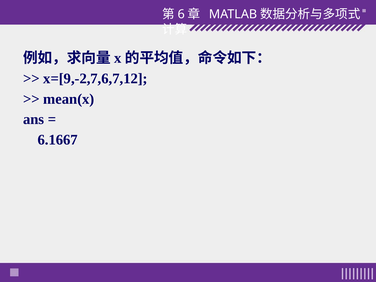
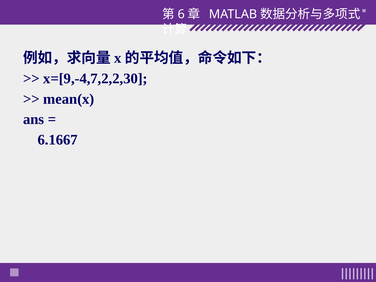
x=[9,-2,7,6,7,12: x=[9,-2,7,6,7,12 -> x=[9,-4,7,2,2,30 (95, 78)
